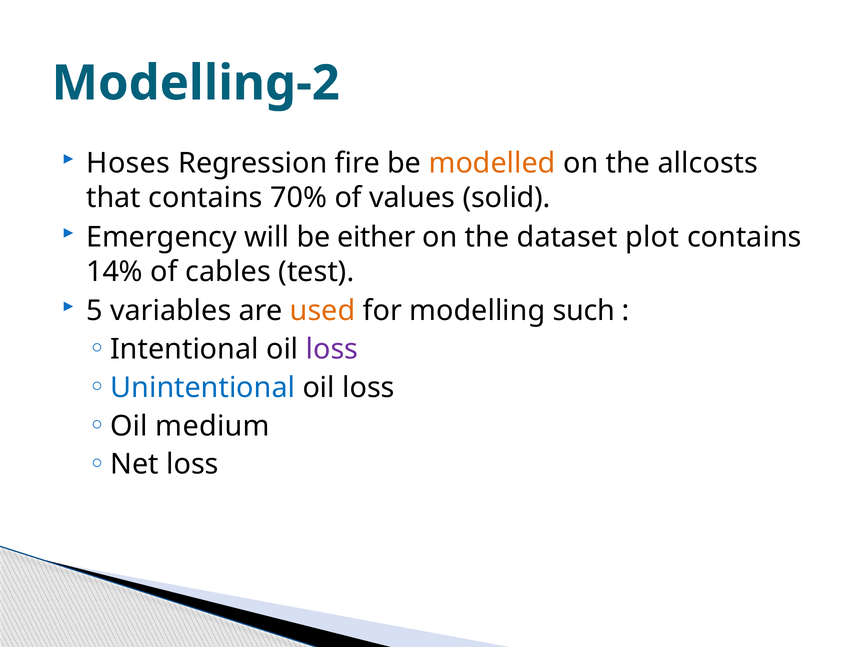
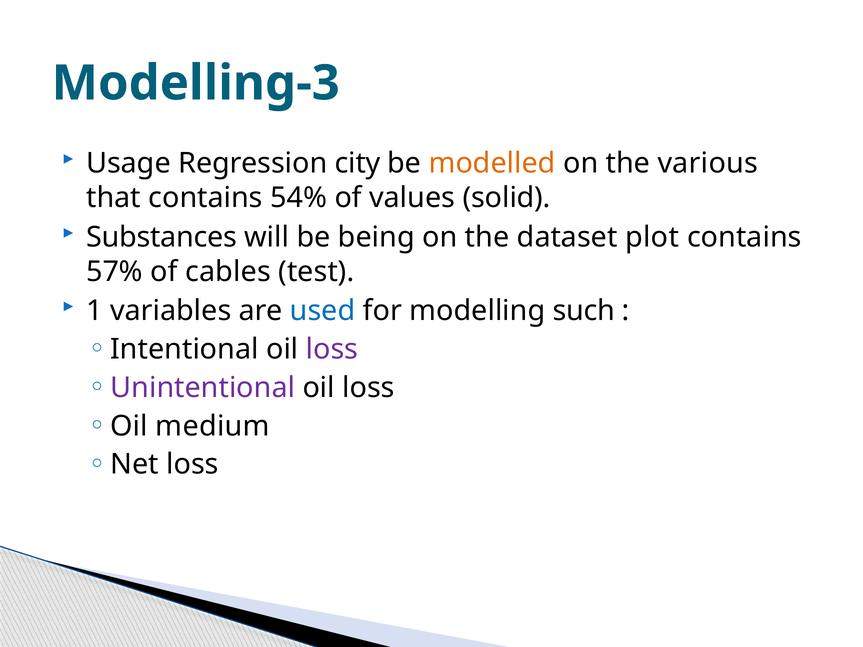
Modelling-2: Modelling-2 -> Modelling-3 (196, 83)
Hoses: Hoses -> Usage (128, 163)
fire: fire -> city (358, 163)
allcosts: allcosts -> various (708, 163)
70%: 70% -> 54% (299, 198)
Emergency: Emergency -> Substances (162, 237)
either: either -> being (376, 237)
14%: 14% -> 57% (115, 272)
5: 5 -> 1 (94, 311)
used colour: orange -> blue (323, 311)
Unintentional colour: blue -> purple (203, 388)
